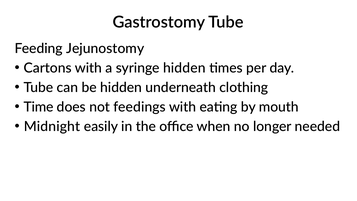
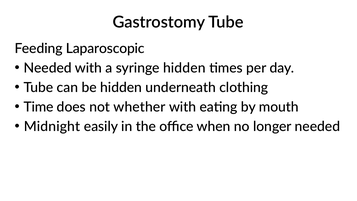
Jejunostomy: Jejunostomy -> Laparoscopic (105, 49)
Cartons: Cartons -> Needed (48, 68)
feedings: feedings -> whether (139, 107)
